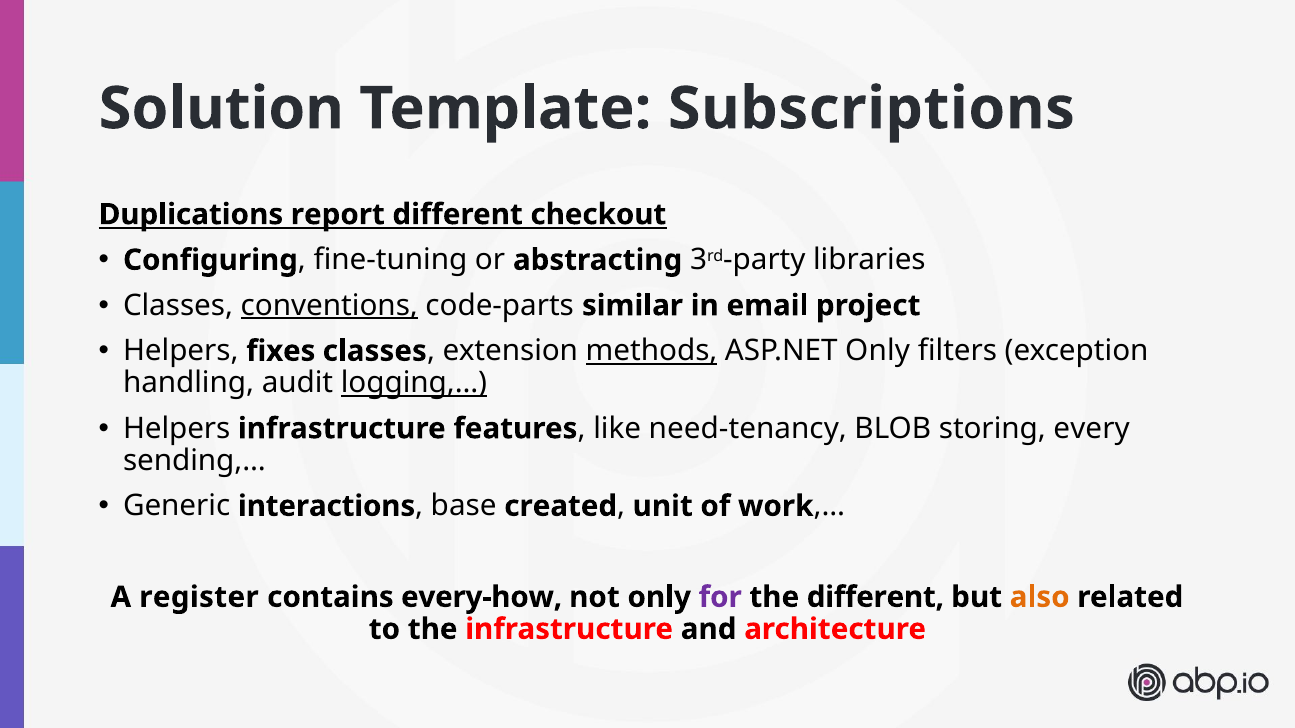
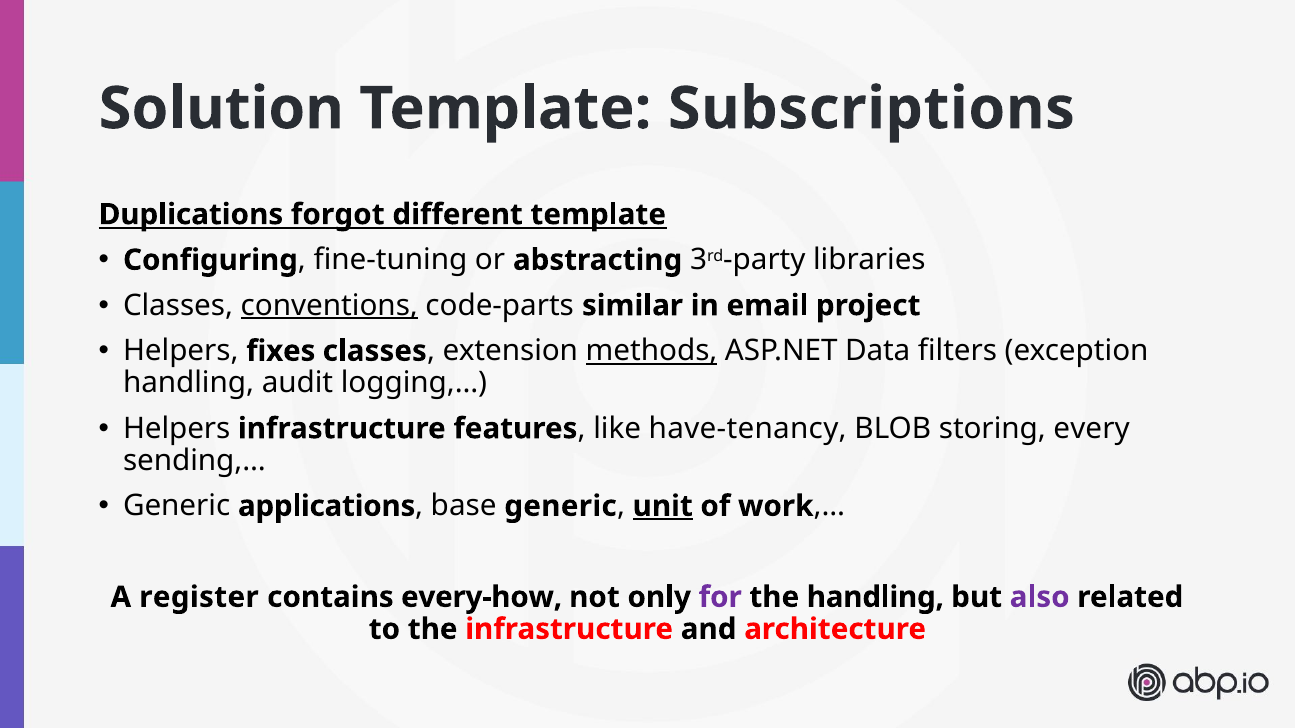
report: report -> forgot (338, 215)
different checkout: checkout -> template (598, 215)
ASP.NET Only: Only -> Data (878, 351)
logging,… underline: present -> none (414, 383)
need-tenancy: need-tenancy -> have-tenancy (748, 429)
interactions: interactions -> applications (327, 506)
base created: created -> generic (561, 506)
unit underline: none -> present (663, 506)
the different: different -> handling (875, 597)
also colour: orange -> purple (1040, 597)
